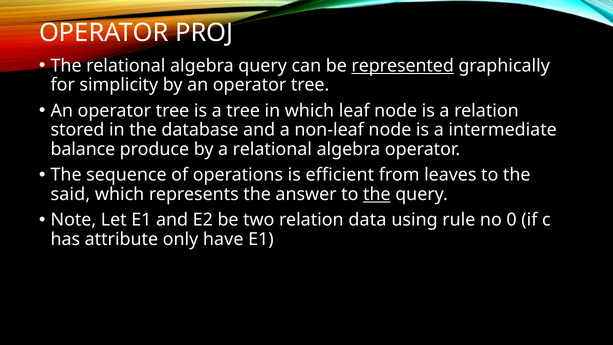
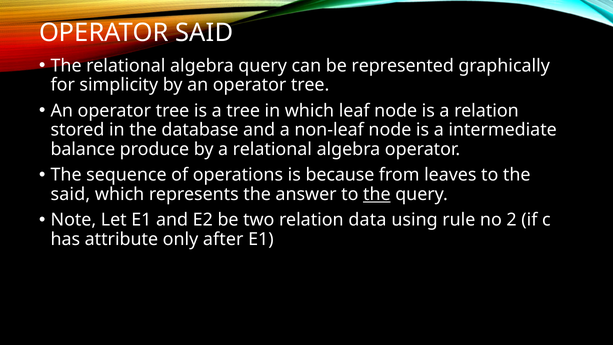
OPERATOR PROJ: PROJ -> SAID (204, 33)
represented underline: present -> none (403, 66)
efficient: efficient -> because (340, 175)
0: 0 -> 2 (512, 220)
have: have -> after (223, 239)
